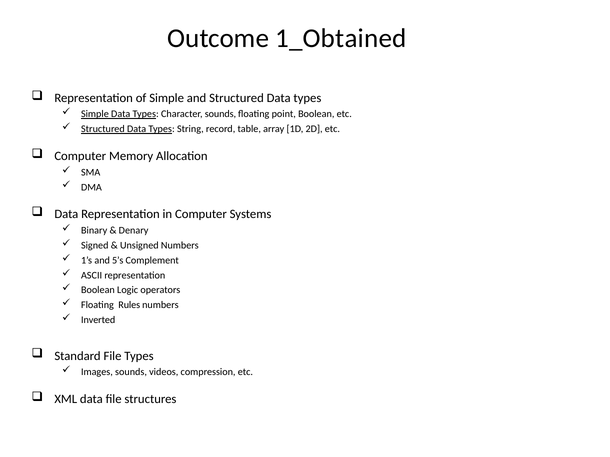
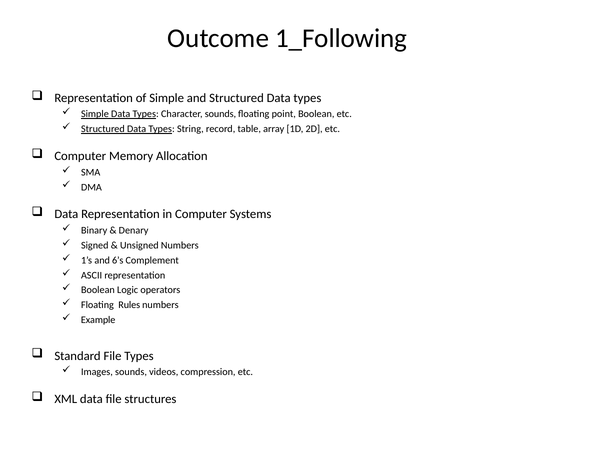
1_Obtained: 1_Obtained -> 1_Following (341, 38)
5’s: 5’s -> 6’s (118, 261)
Inverted: Inverted -> Example (98, 320)
